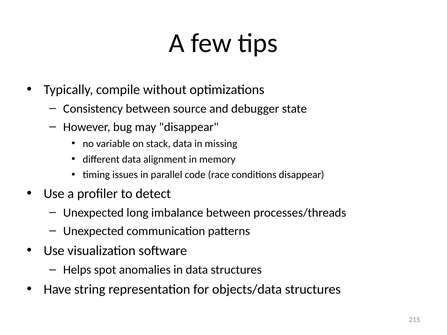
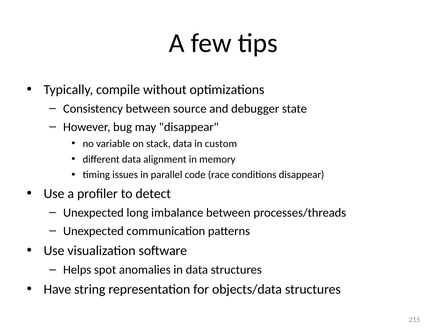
missing: missing -> custom (221, 144)
